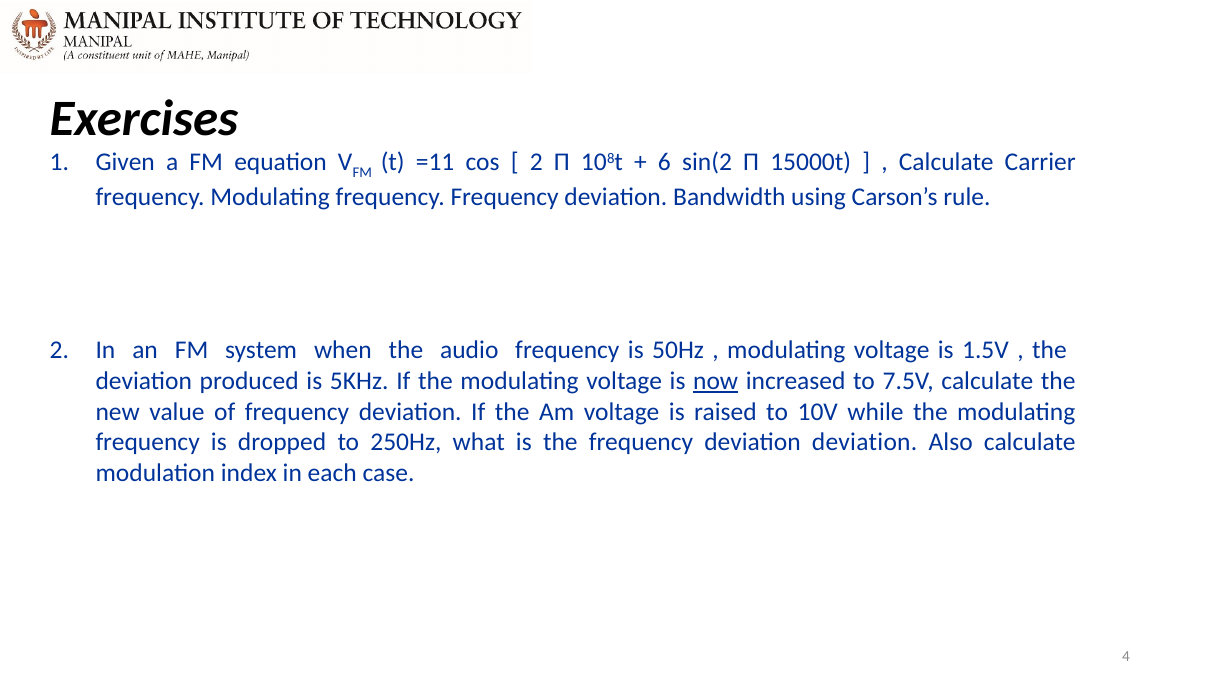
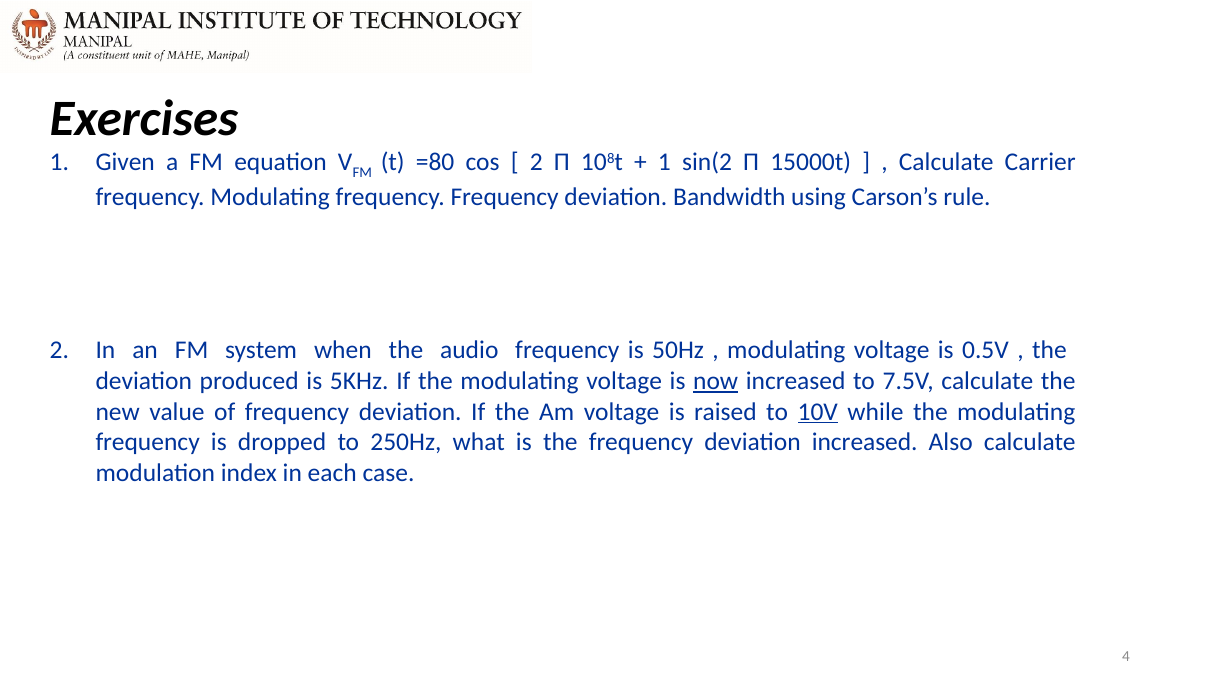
=11: =11 -> =80 (435, 162)
6: 6 -> 1 (664, 162)
1.5V: 1.5V -> 0.5V (985, 350)
10V underline: none -> present (818, 412)
deviation deviation: deviation -> increased (865, 442)
